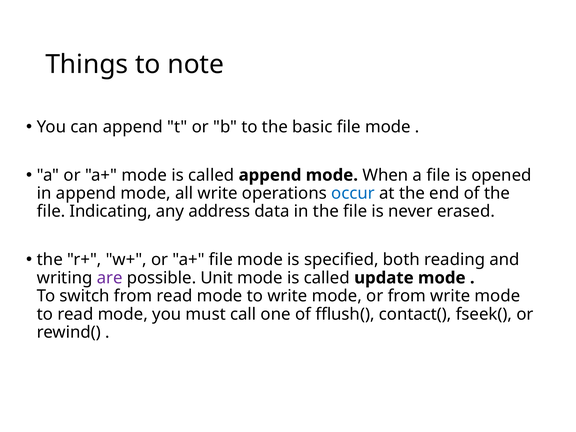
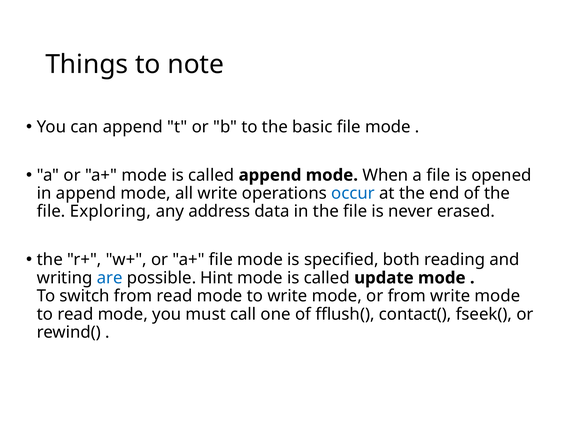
Indicating: Indicating -> Exploring (110, 211)
are colour: purple -> blue (110, 278)
Unit: Unit -> Hint (217, 278)
